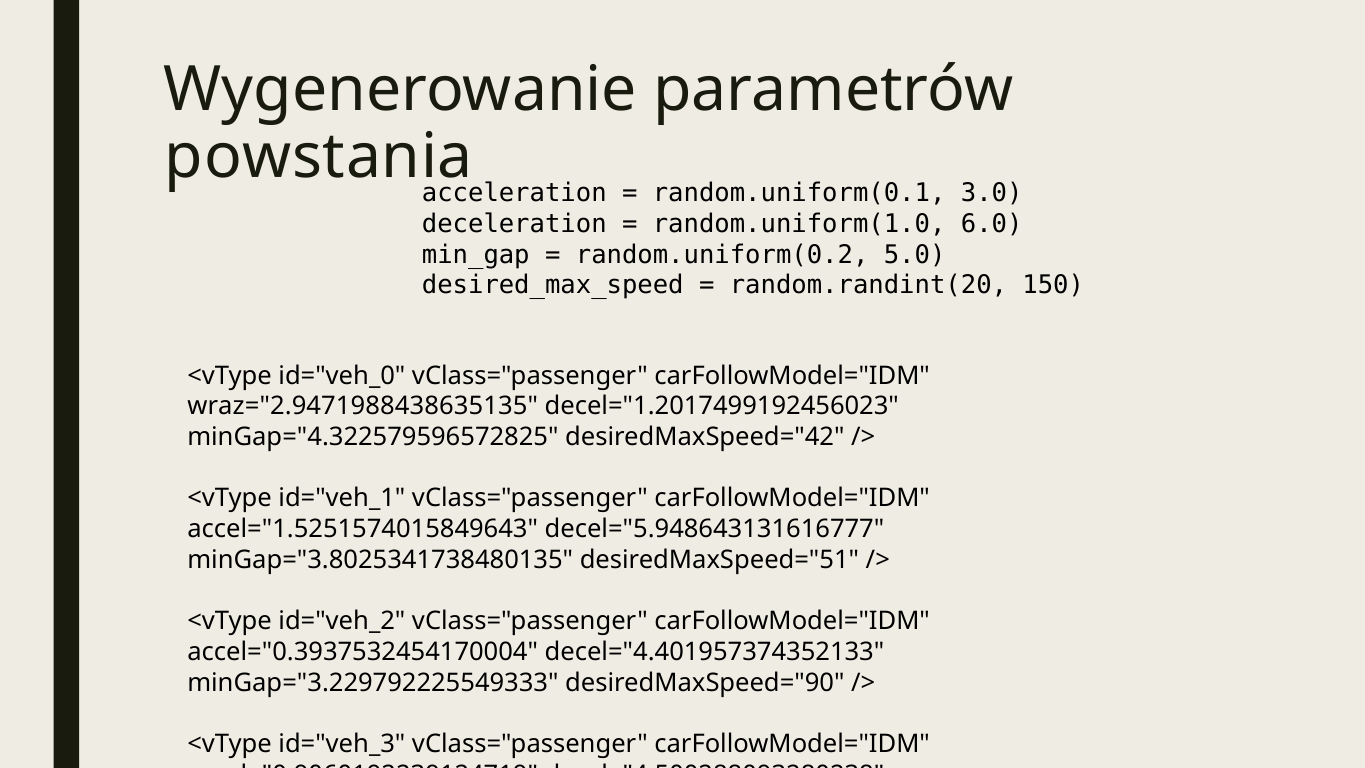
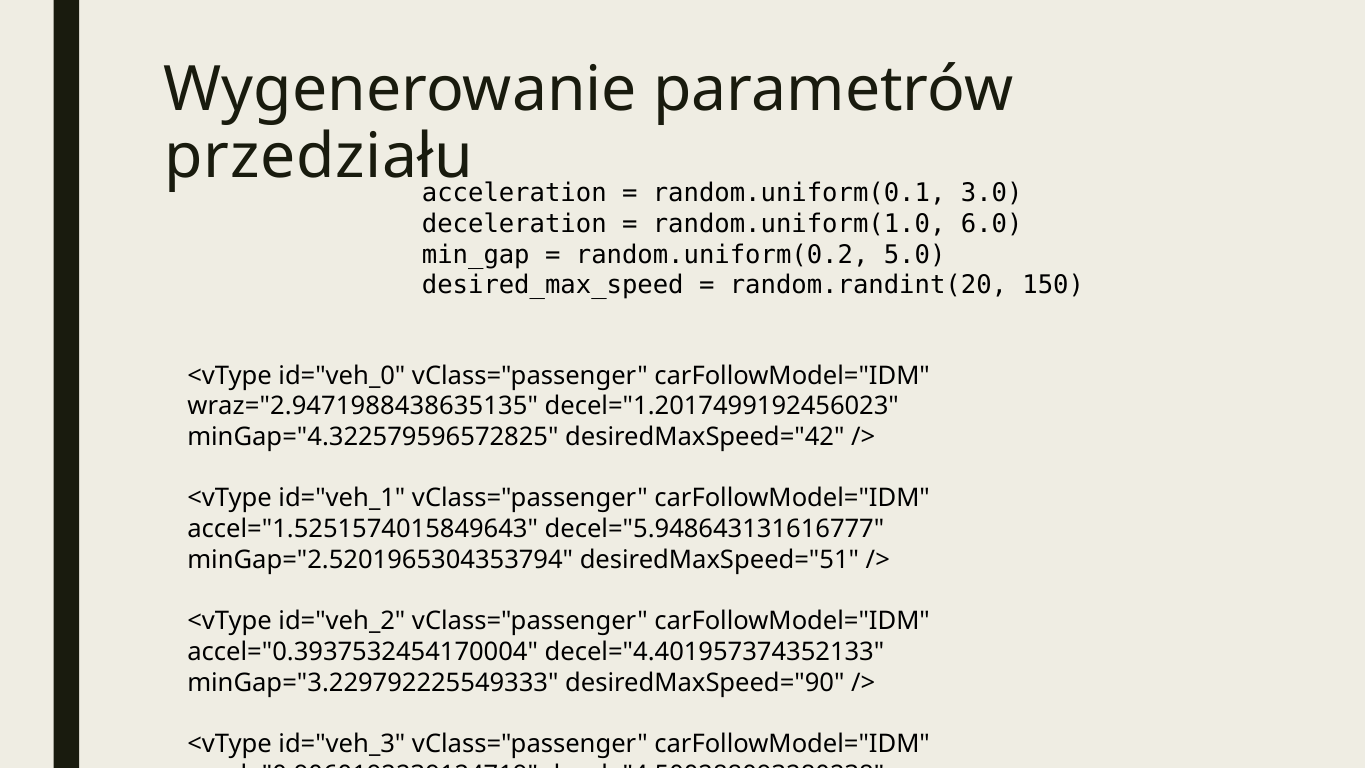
powstania: powstania -> przedziału (319, 157)
minGap="3.8025341738480135: minGap="3.8025341738480135 -> minGap="2.5201965304353794 (380, 560)
